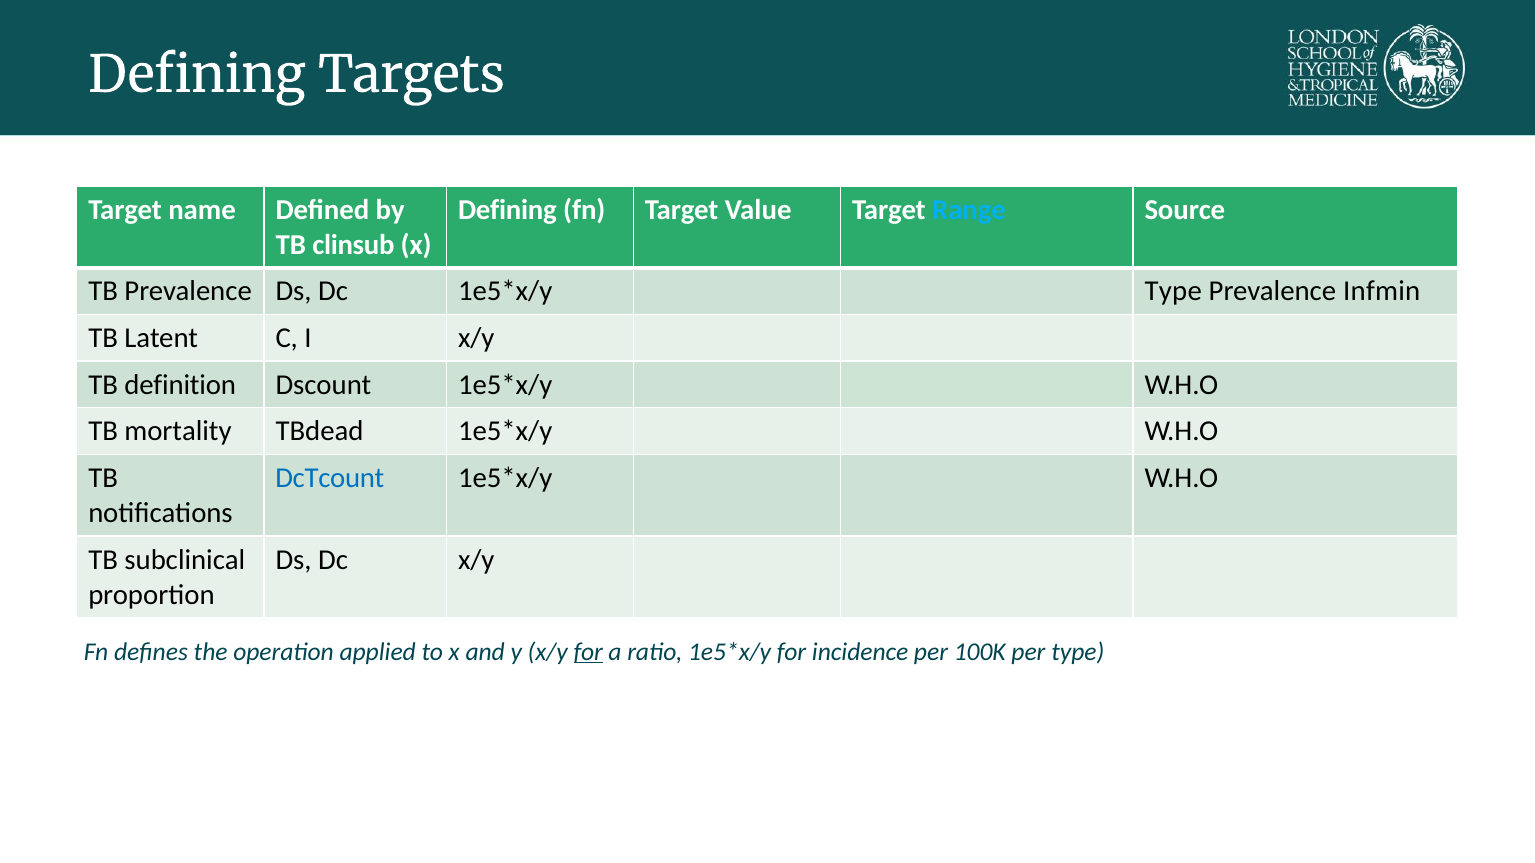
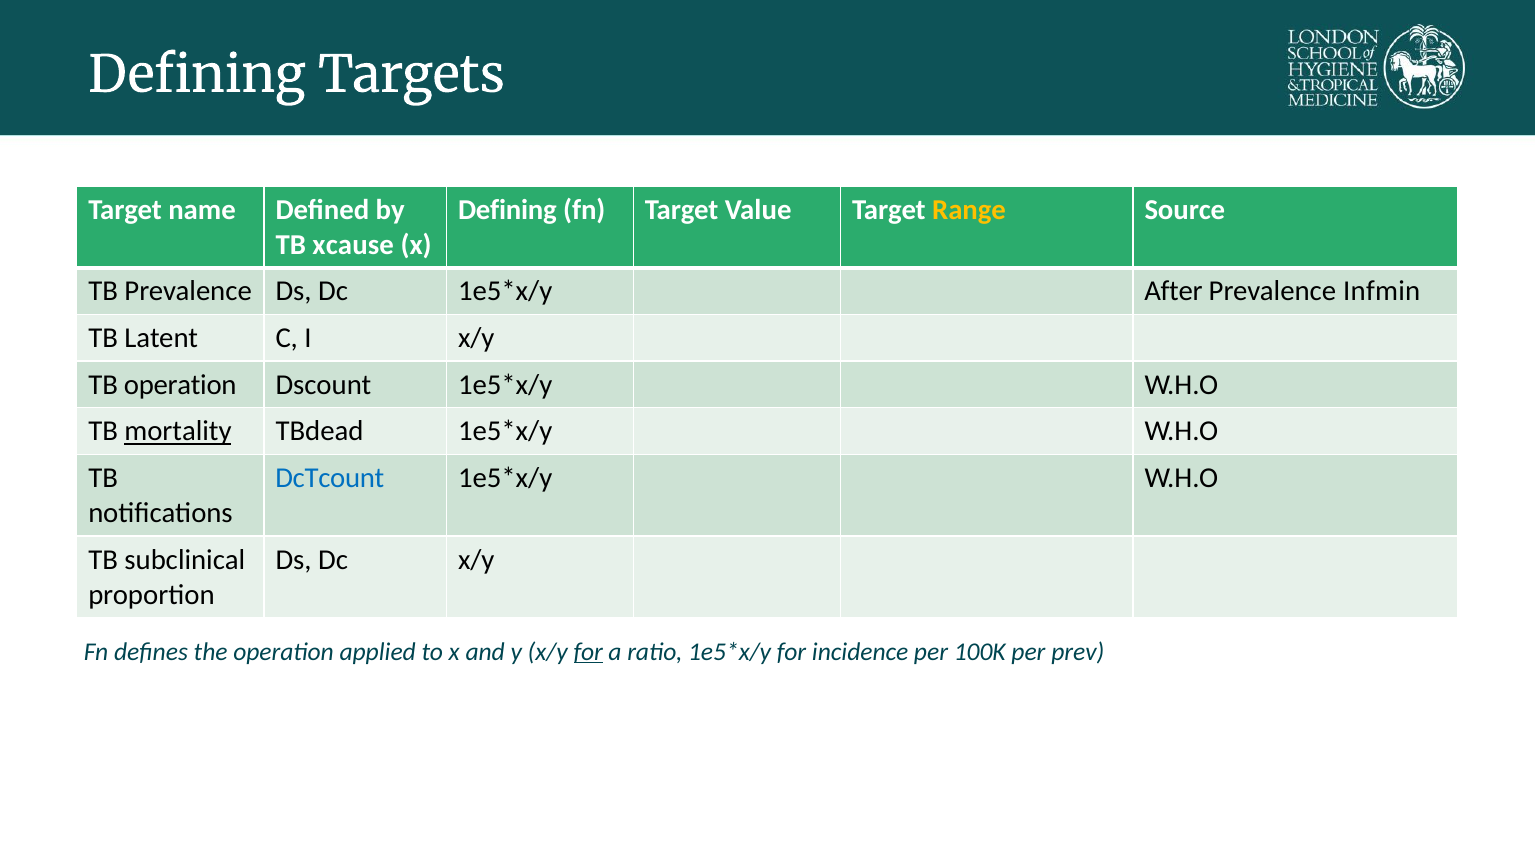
Range colour: light blue -> yellow (969, 210)
clinsub: clinsub -> xcause (353, 245)
Type: Type -> After (1173, 292)
TB definition: definition -> operation (180, 385)
mortality underline: none -> present (178, 432)
per type: type -> prev (1078, 652)
